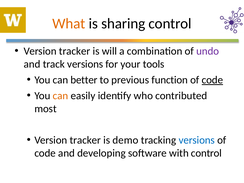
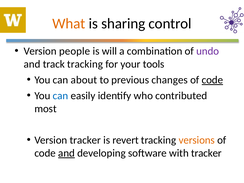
tracker: tracker -> people (75, 51)
track versions: versions -> tracking (85, 64)
better: better -> about (84, 80)
function: function -> changes (170, 80)
can colour: orange -> blue (61, 96)
demo: demo -> revert (126, 140)
versions colour: blue -> orange (197, 140)
and underline: none -> present (66, 153)
with control: control -> tracker (206, 153)
